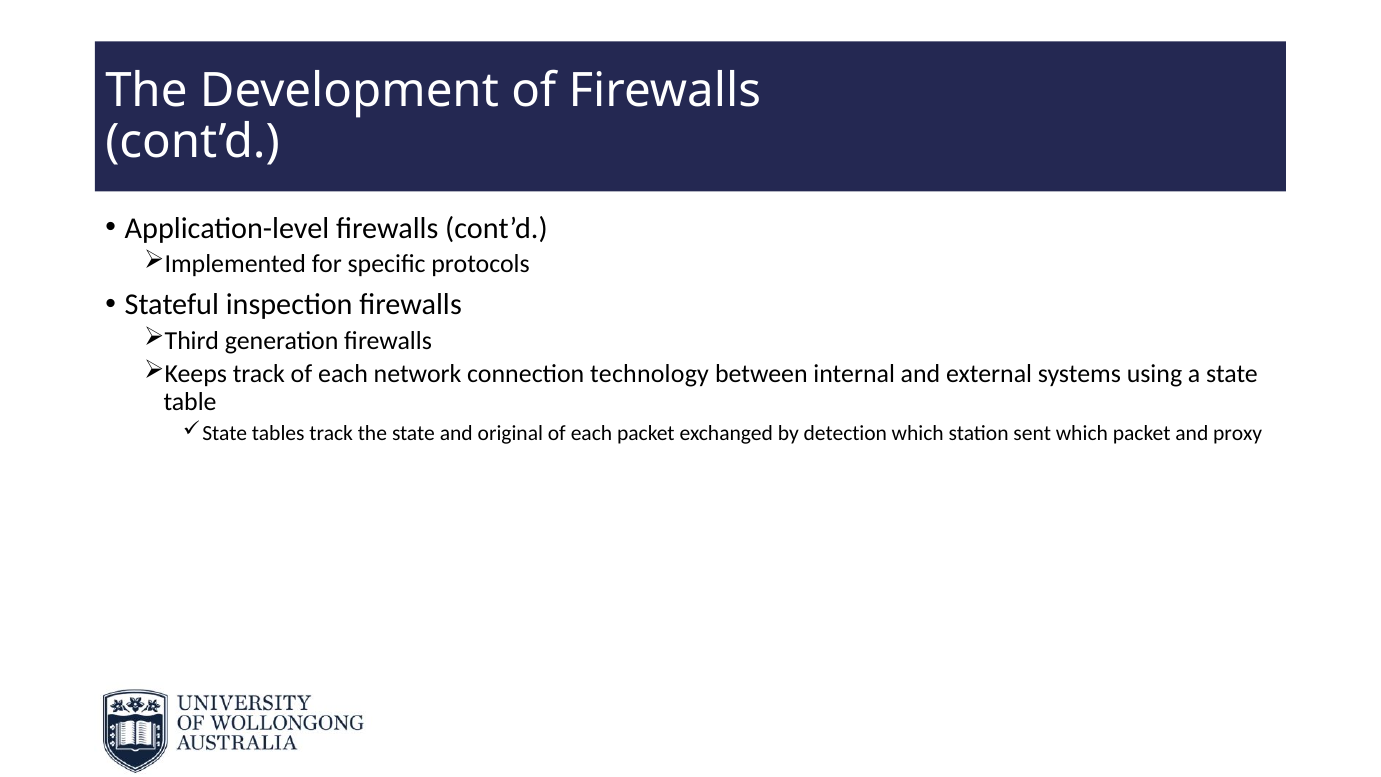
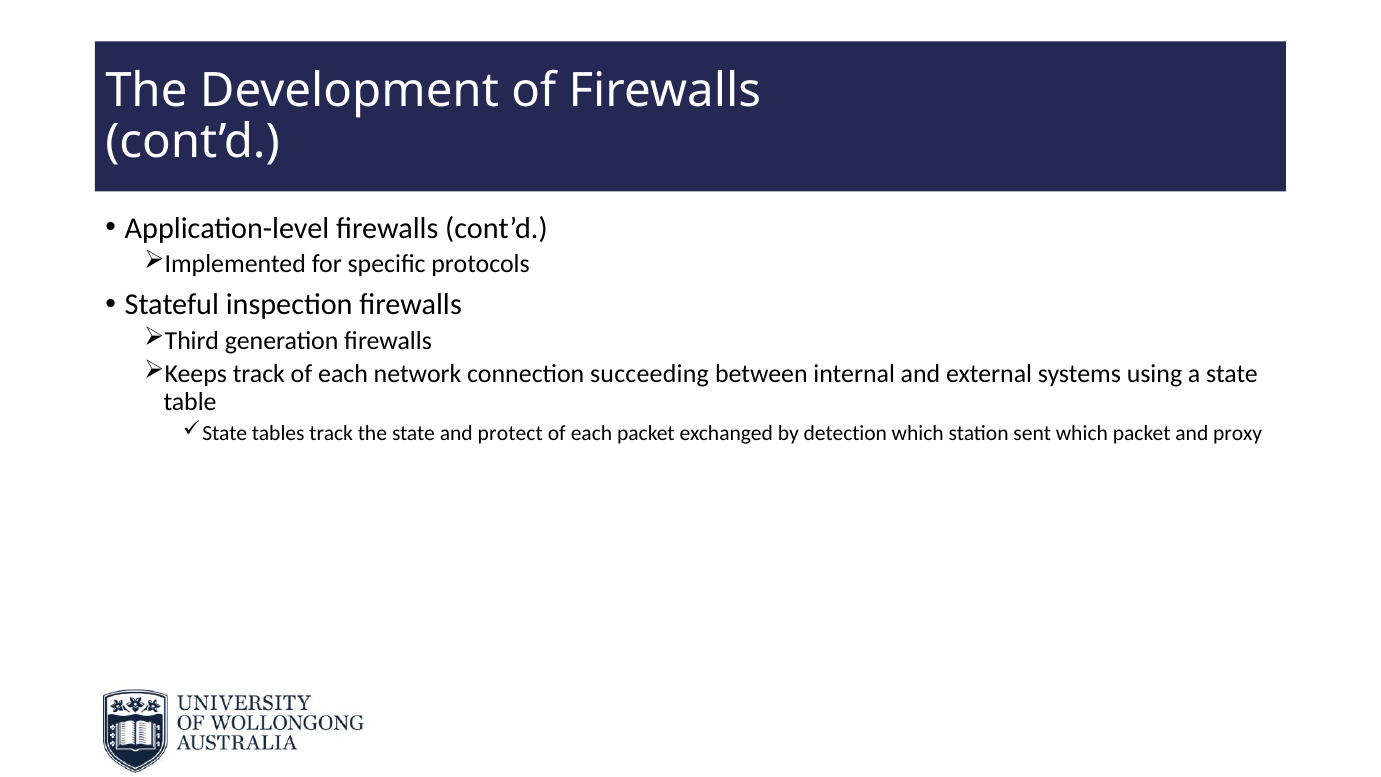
technology: technology -> succeeding (649, 374)
original: original -> protect (510, 433)
